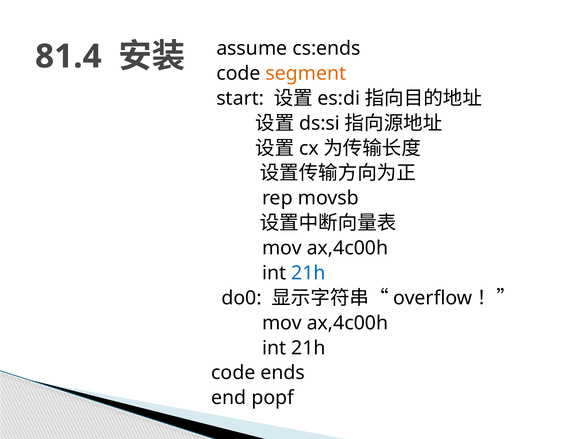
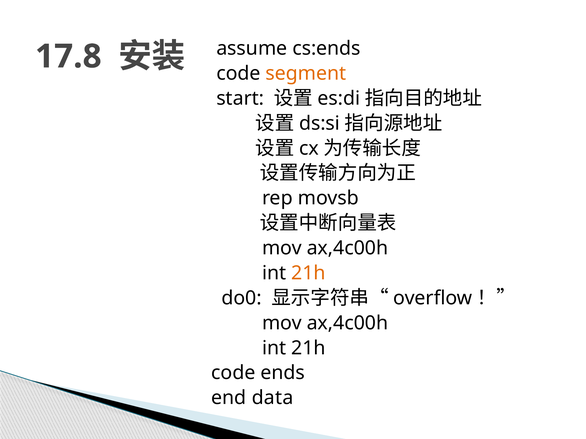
81.4: 81.4 -> 17.8 (68, 57)
21h colour: blue -> orange (308, 273)
popf: popf -> data (273, 398)
